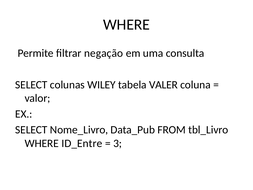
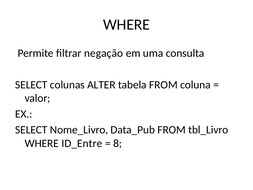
WILEY: WILEY -> ALTER (101, 85)
tabela VALER: VALER -> FROM (163, 85)
3: 3 -> 8 (118, 143)
